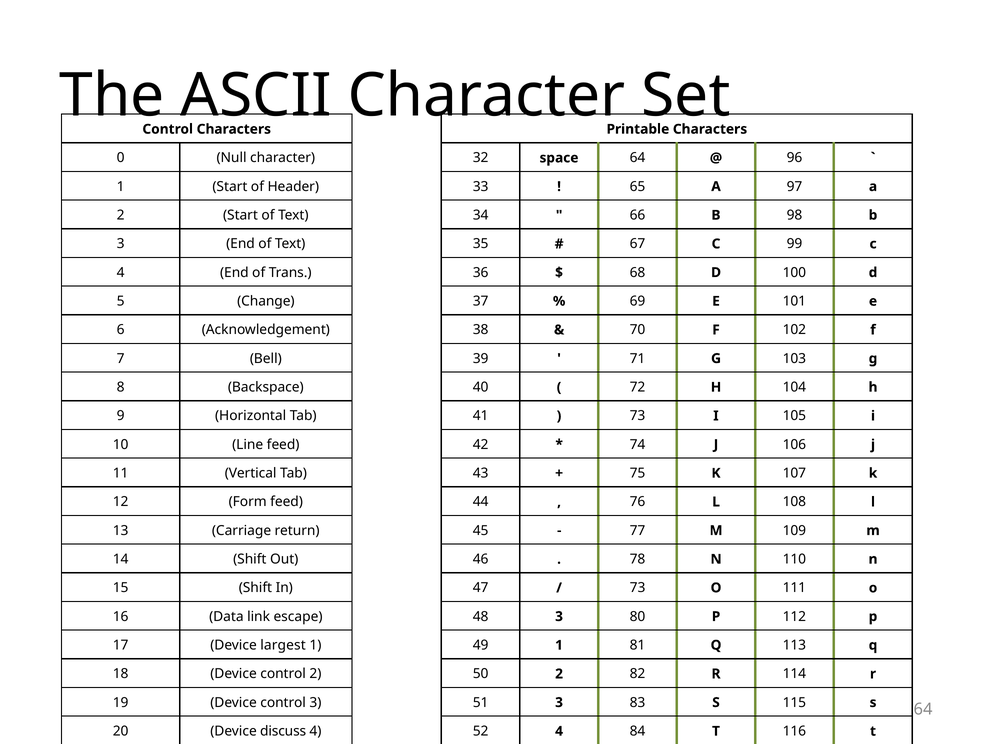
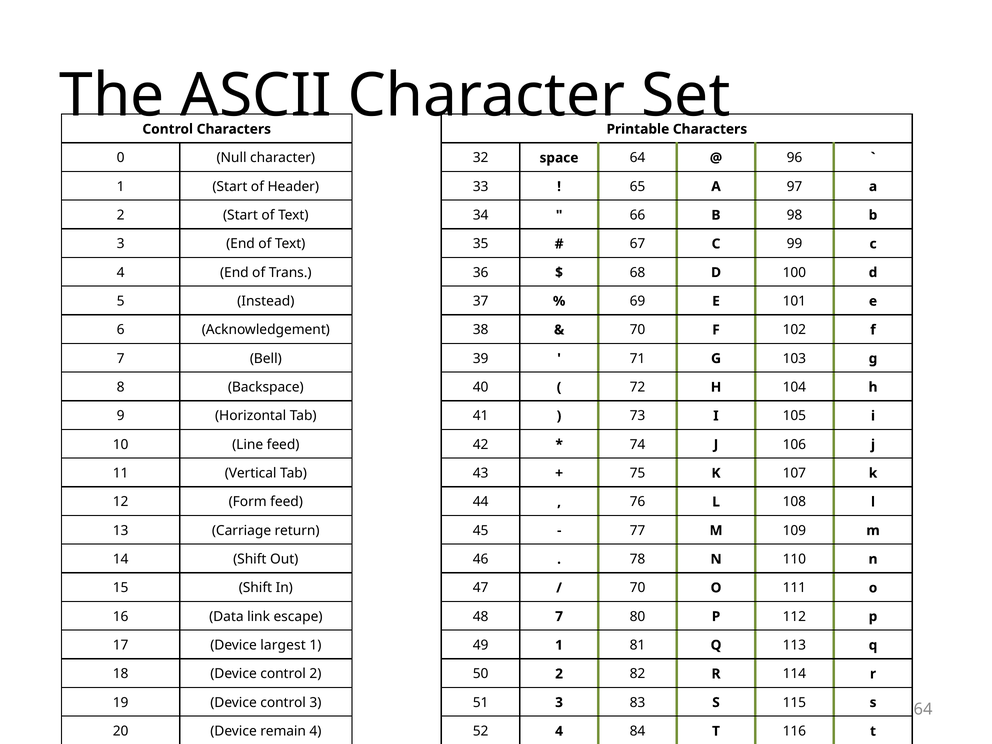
Change: Change -> Instead (266, 301)
73: 73 -> 70 (638, 588)
48 3: 3 -> 7 (559, 617)
discuss: discuss -> remain (283, 731)
